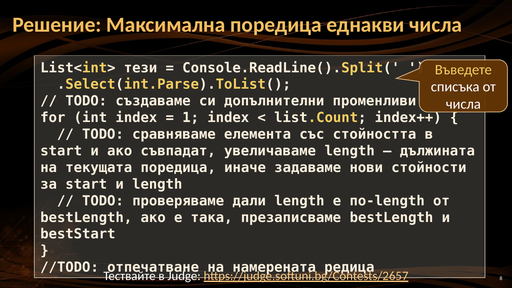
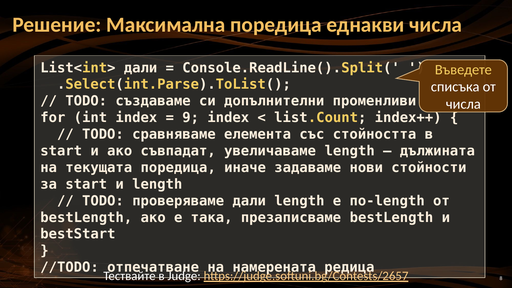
List<int> тези: тези -> дали (141, 68)
1: 1 -> 9 (191, 118)
